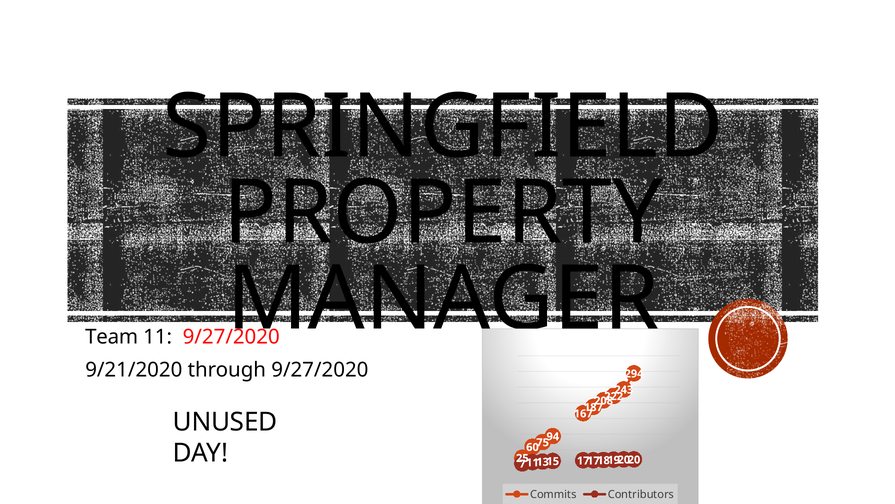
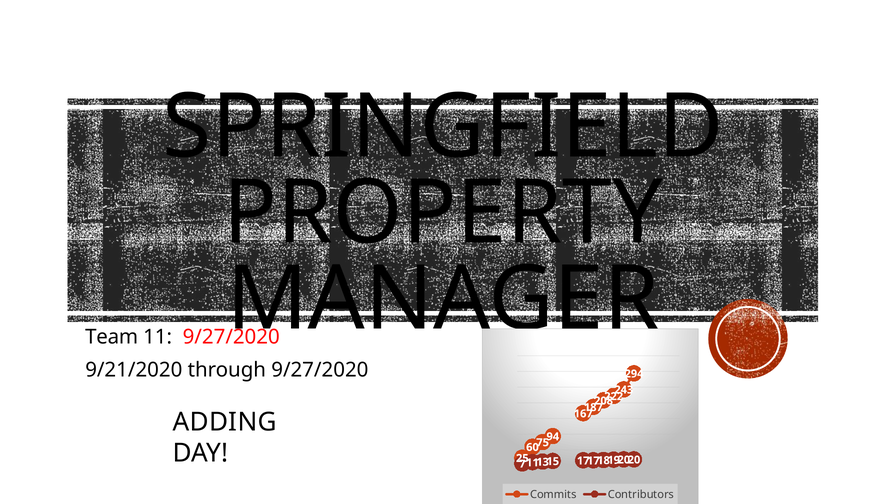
UNUSED: UNUSED -> ADDING (225, 422)
